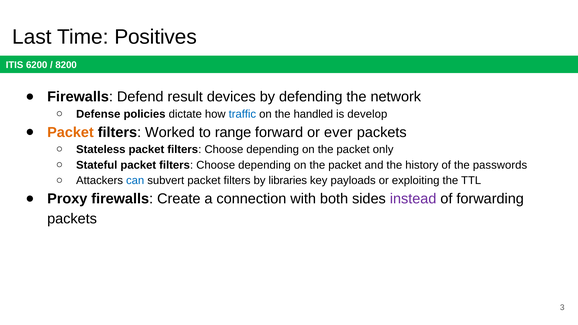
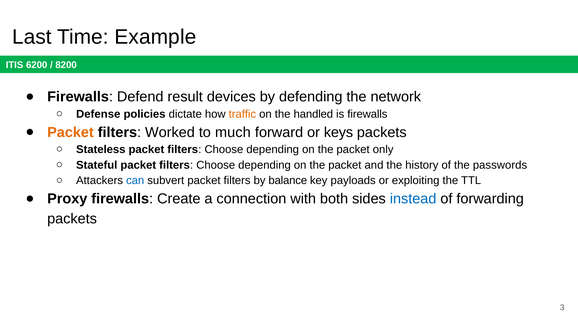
Positives: Positives -> Example (155, 37)
traffic colour: blue -> orange (242, 114)
is develop: develop -> firewalls (367, 114)
range: range -> much (233, 132)
ever: ever -> keys (338, 132)
libraries: libraries -> balance (288, 181)
instead colour: purple -> blue (413, 199)
